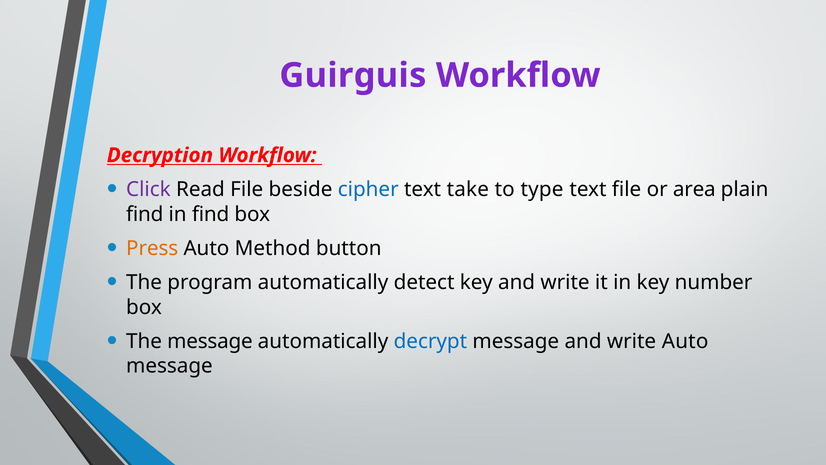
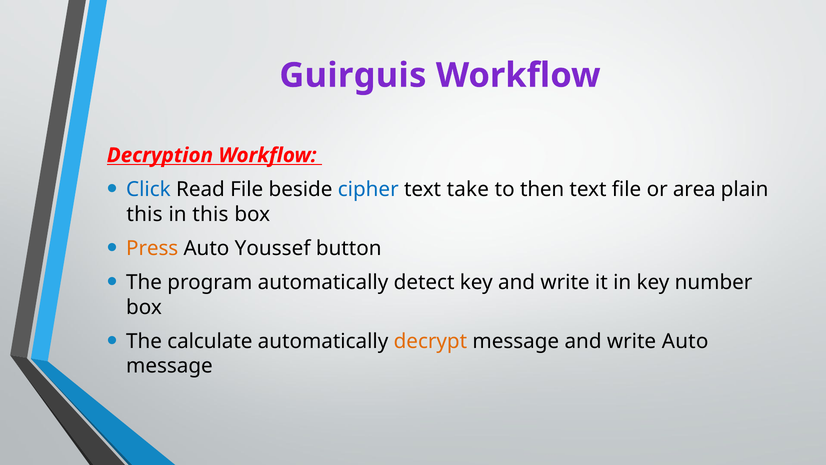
Click colour: purple -> blue (148, 189)
type: type -> then (542, 189)
find: find -> this (145, 214)
in find: find -> this (210, 214)
Method: Method -> Youssef (273, 248)
The message: message -> calculate (210, 341)
decrypt colour: blue -> orange (430, 341)
